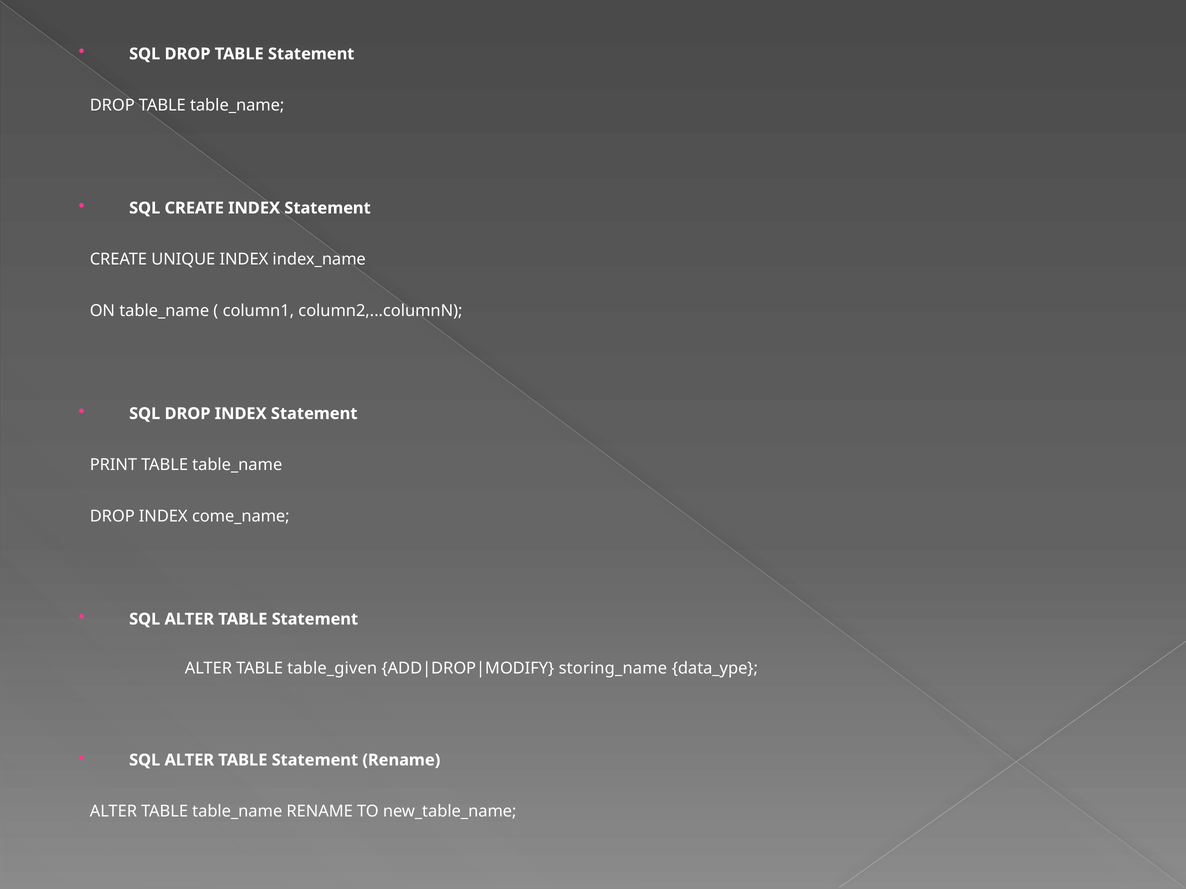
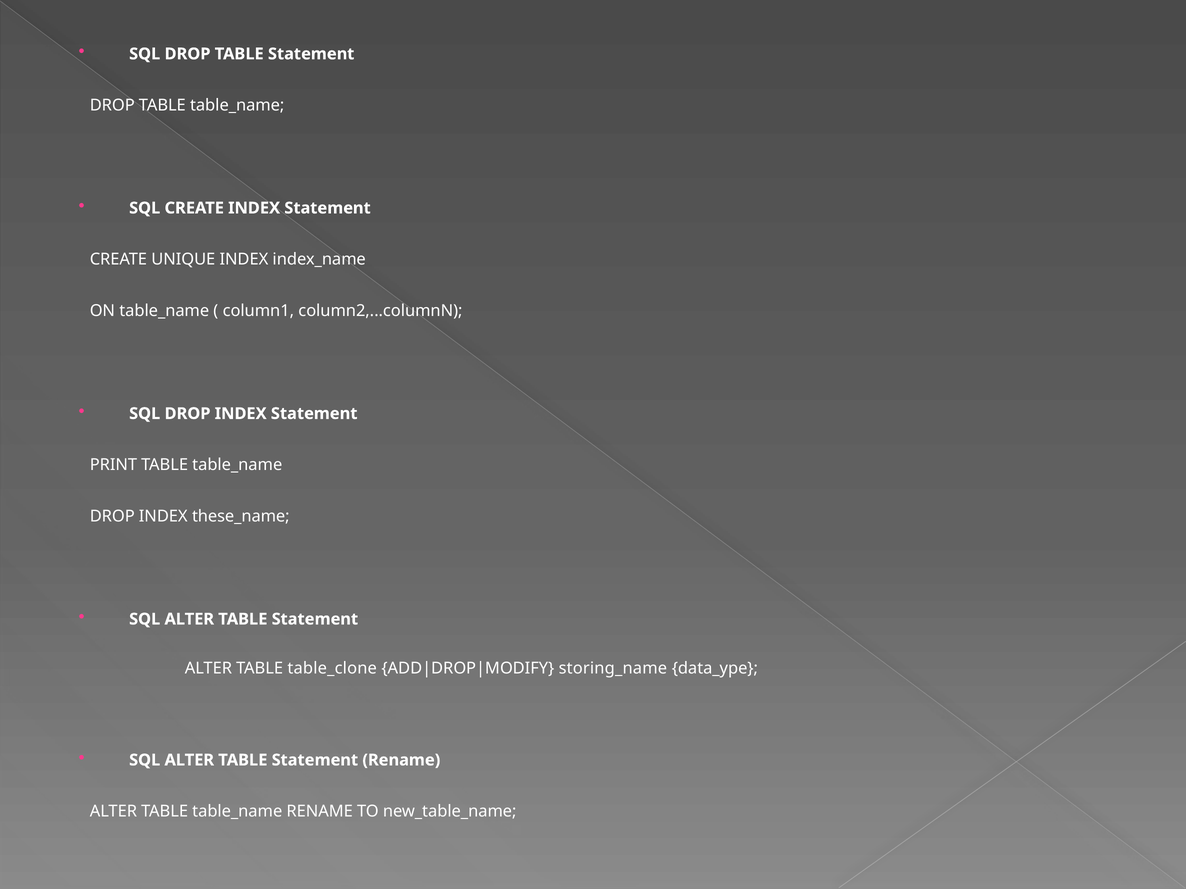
come_name: come_name -> these_name (241, 517)
table_given: table_given -> table_clone (332, 669)
